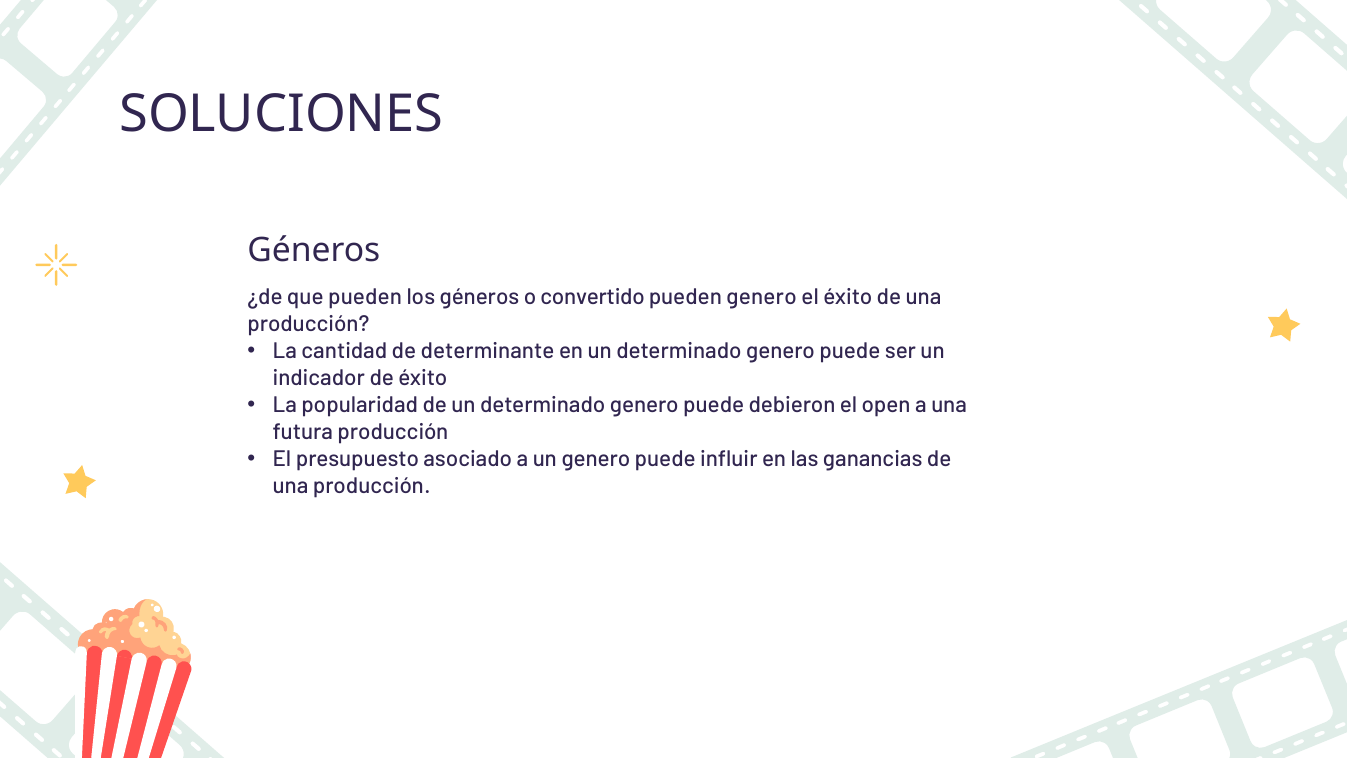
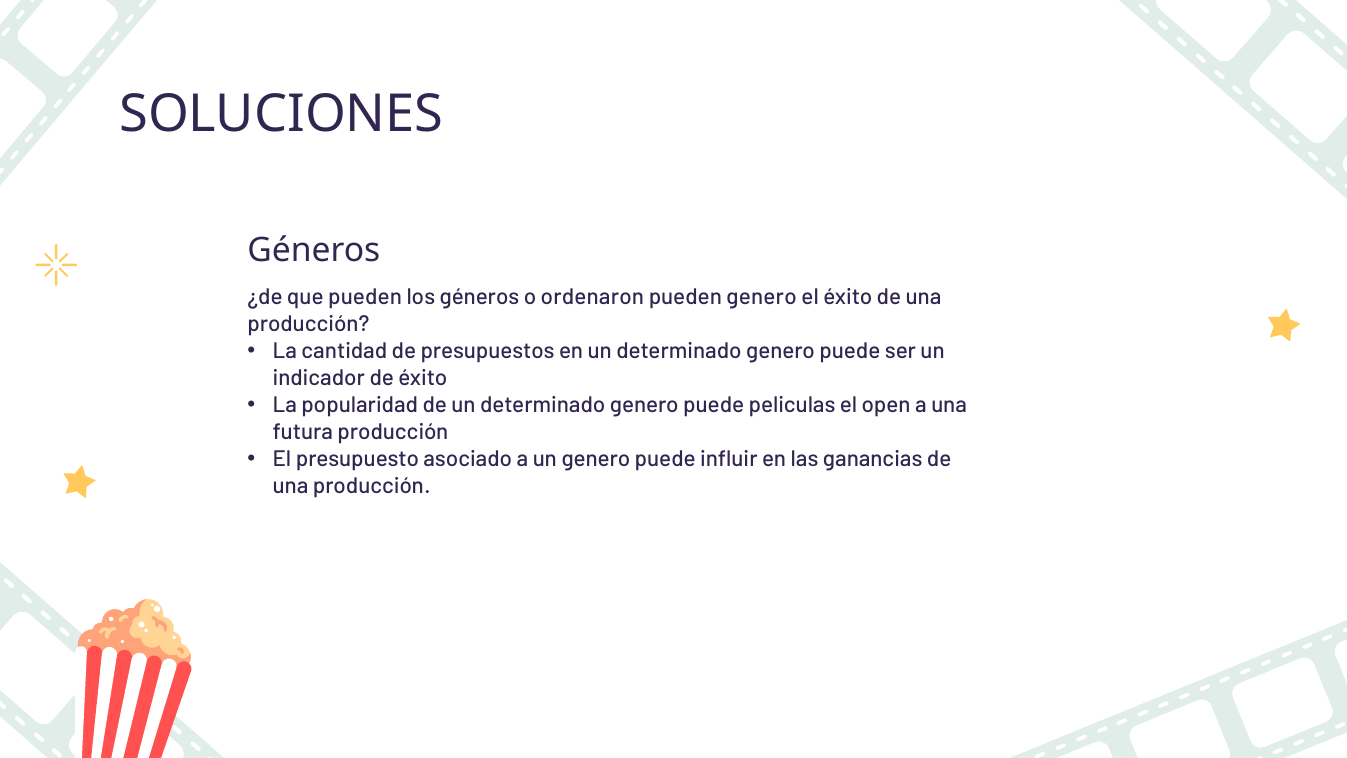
convertido: convertido -> ordenaron (592, 297)
determinante: determinante -> presupuestos (488, 351)
debieron: debieron -> peliculas (792, 405)
